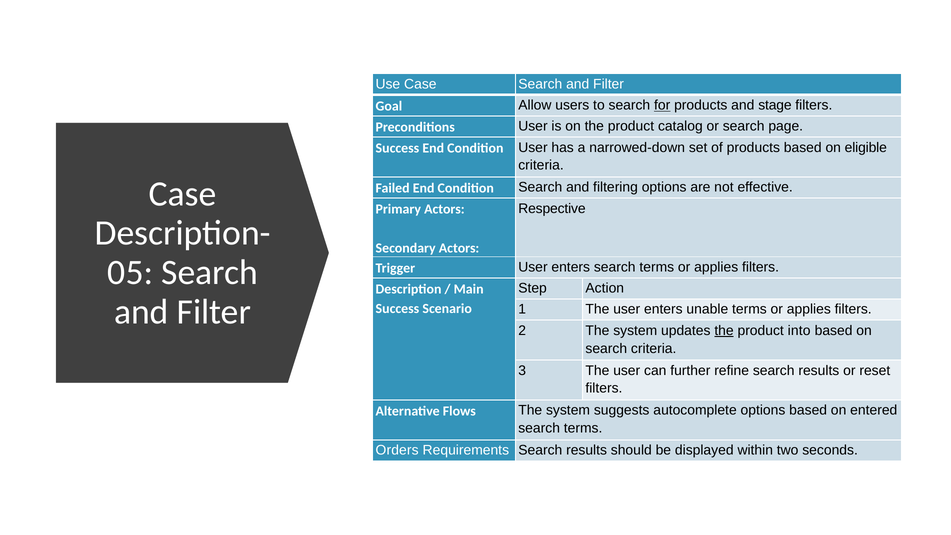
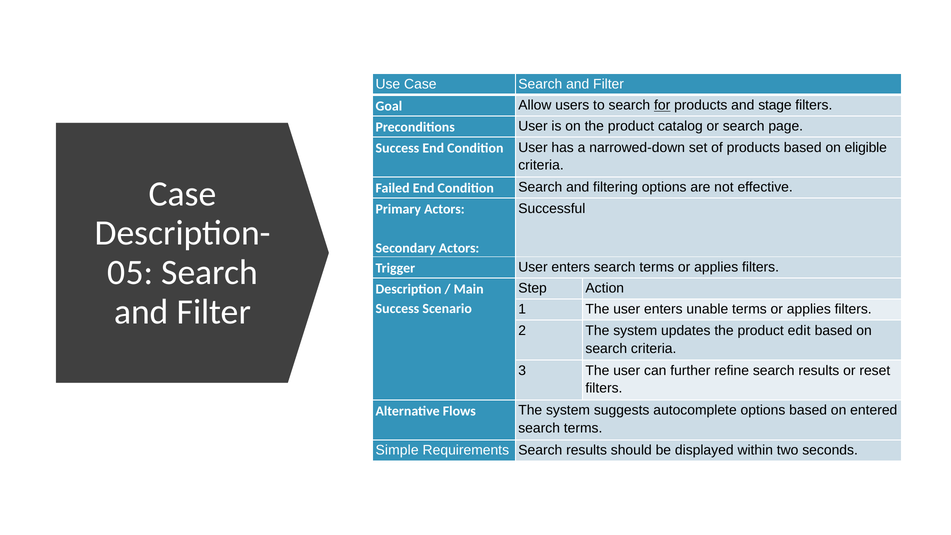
Respective: Respective -> Successful (552, 208)
the underline: present -> none (724, 330)
into: into -> edit (799, 330)
Orders: Orders -> Simple (397, 450)
